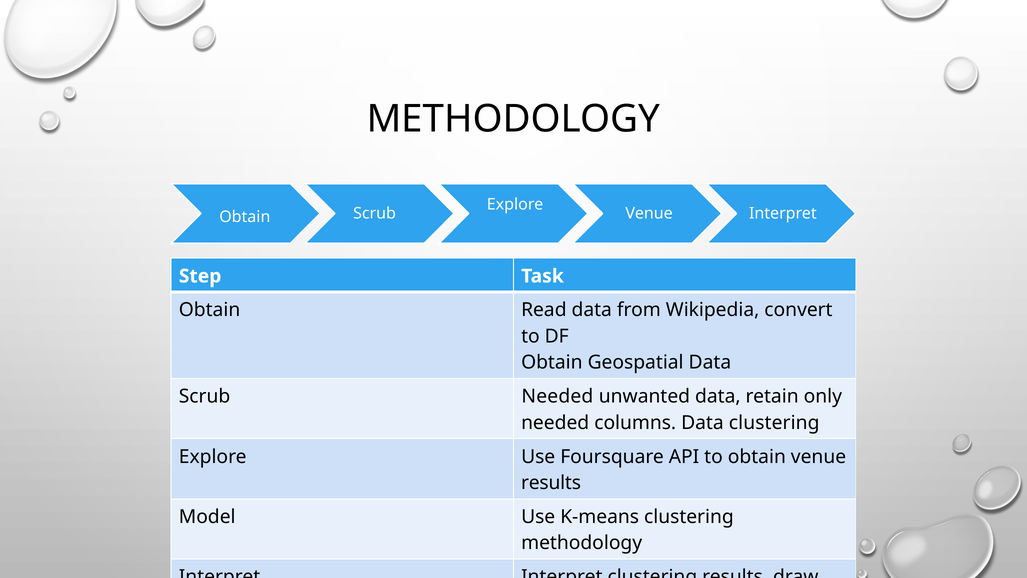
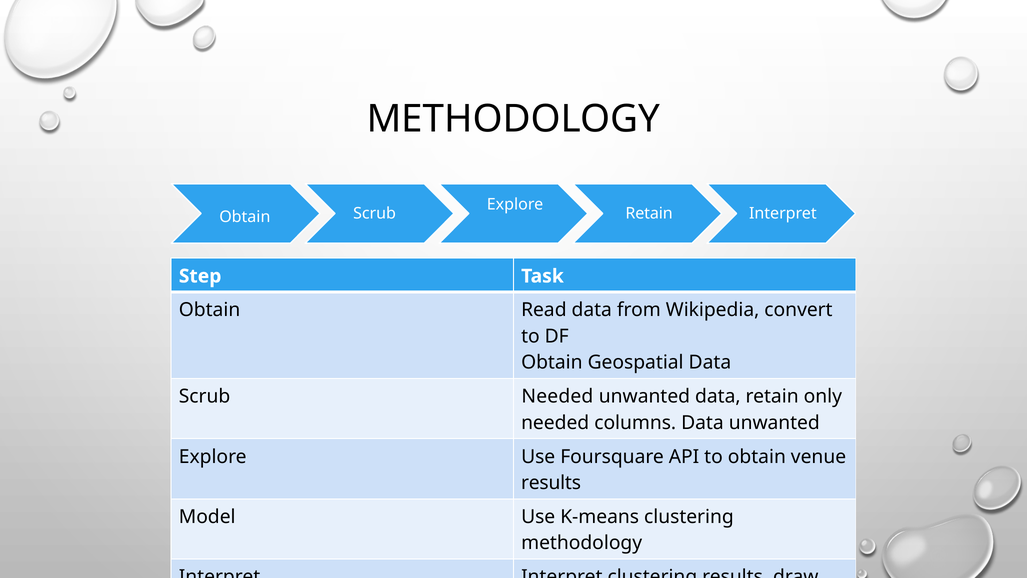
Venue: Venue -> Retain (649, 213)
Data clustering: clustering -> unwanted (774, 422)
